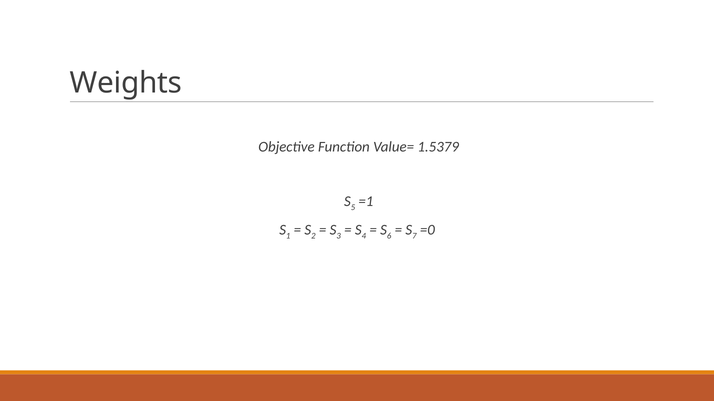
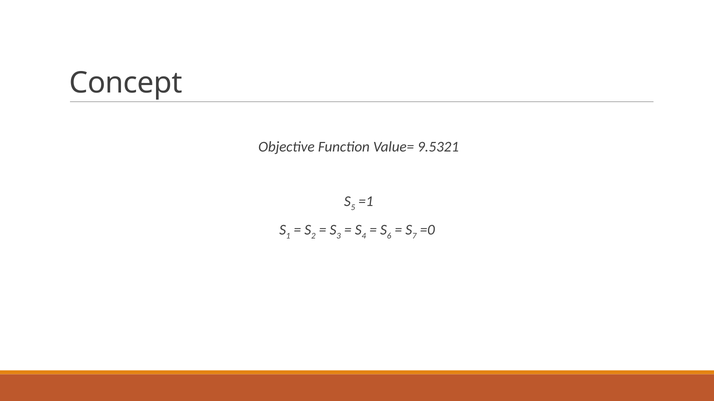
Weights: Weights -> Concept (126, 83)
1.5379: 1.5379 -> 9.5321 (438, 147)
